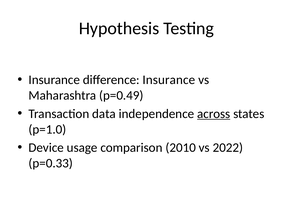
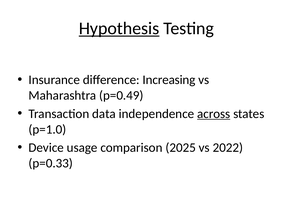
Hypothesis underline: none -> present (119, 28)
difference Insurance: Insurance -> Increasing (169, 80)
2010: 2010 -> 2025 (181, 147)
